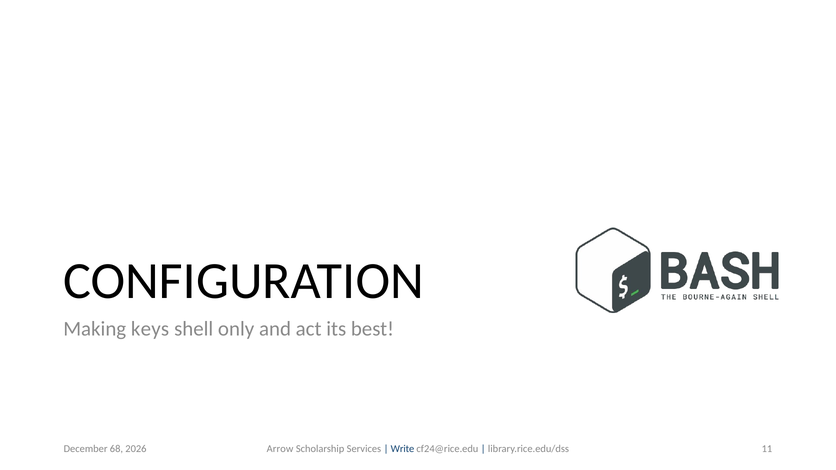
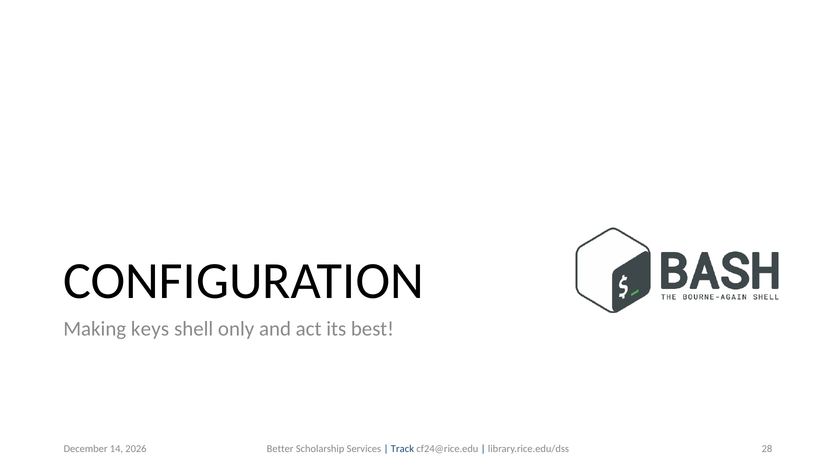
68: 68 -> 14 (116, 449)
11: 11 -> 28 (767, 449)
Arrow: Arrow -> Better (280, 449)
Write: Write -> Track (402, 449)
